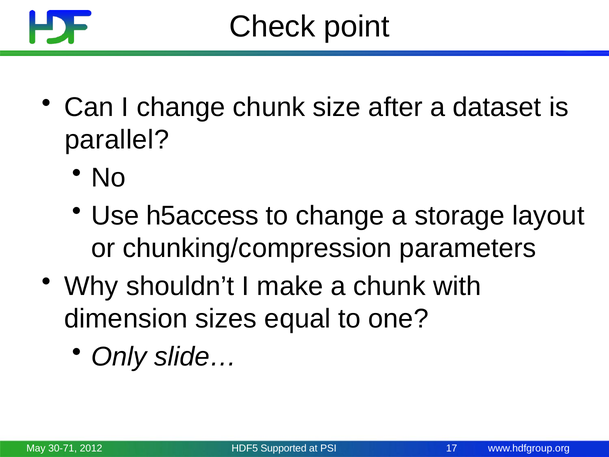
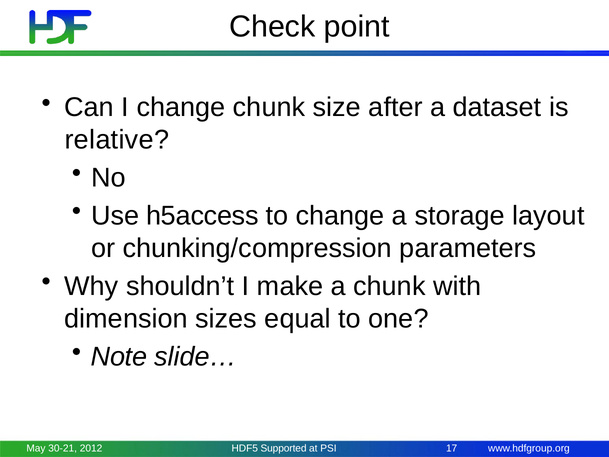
parallel: parallel -> relative (117, 140)
Only: Only -> Note (119, 356)
30-71: 30-71 -> 30-21 (63, 448)
